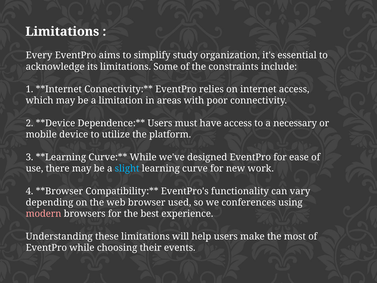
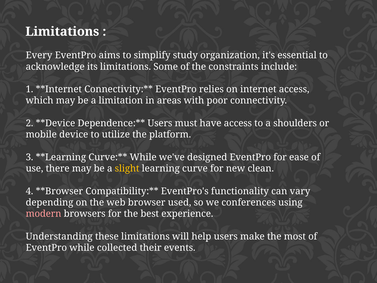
necessary: necessary -> shoulders (295, 123)
slight colour: light blue -> yellow (127, 168)
work: work -> clean (261, 168)
choosing: choosing -> collected (117, 248)
